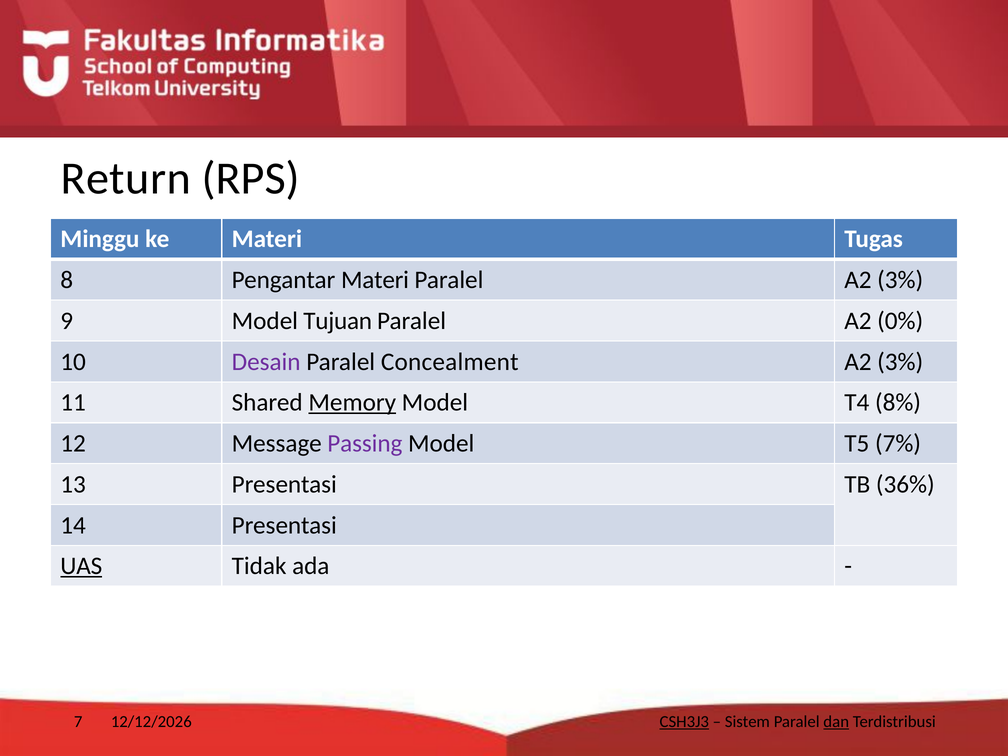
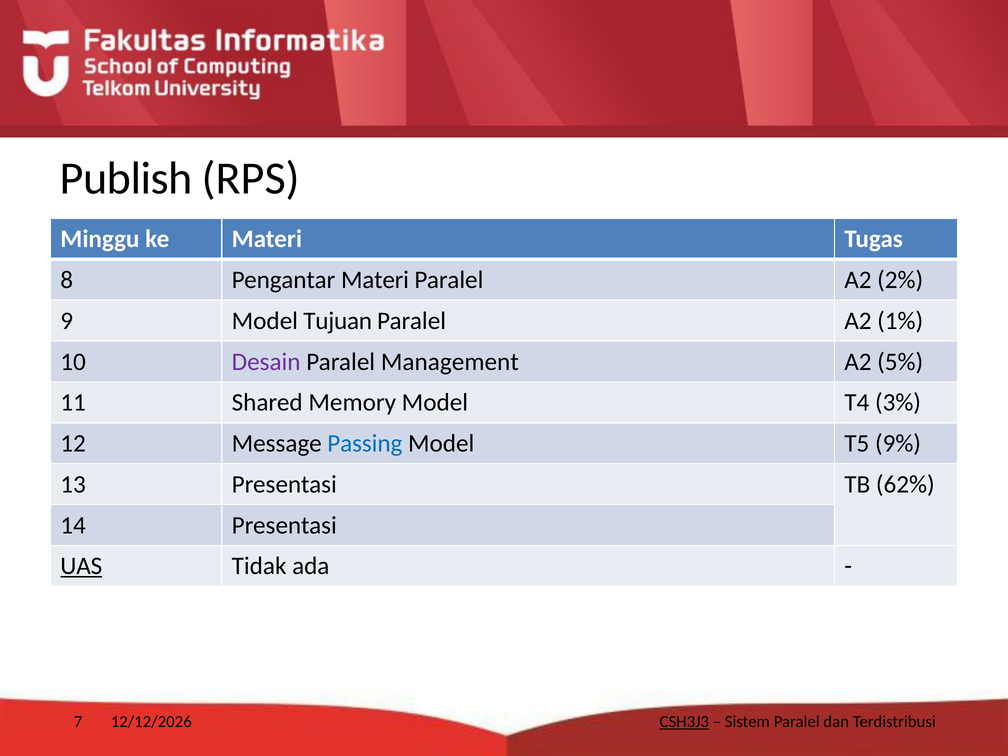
Return: Return -> Publish (126, 179)
Paralel A2 3%: 3% -> 2% (900, 280)
0%: 0% -> 1% (900, 321)
Concealment: Concealment -> Management (450, 362)
3%: 3% -> 5% (900, 362)
Memory underline: present -> none (352, 403)
8%: 8% -> 3% (898, 403)
Passing colour: purple -> blue (365, 443)
7%: 7% -> 9% (898, 443)
36%: 36% -> 62% (905, 484)
dan underline: present -> none (836, 722)
